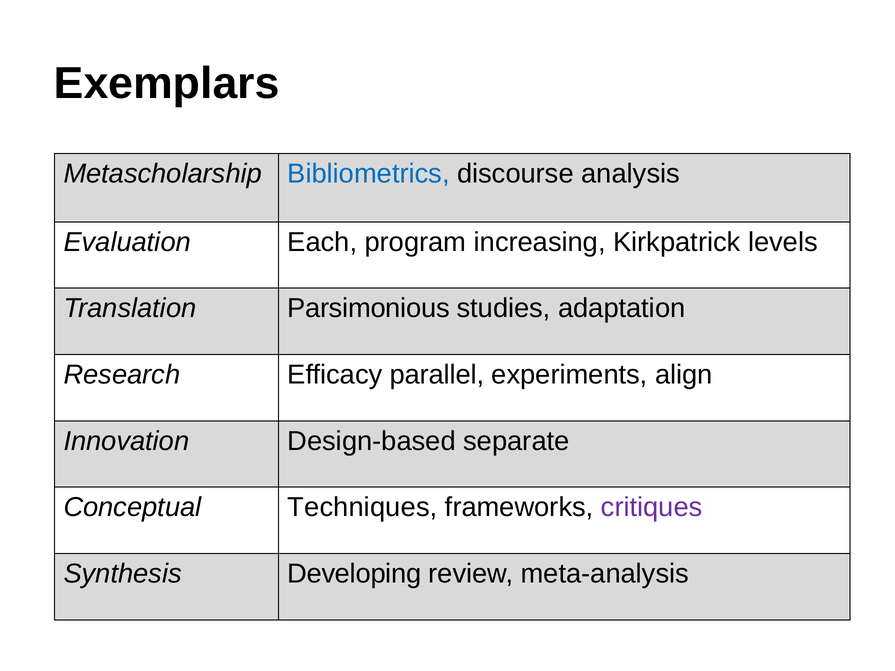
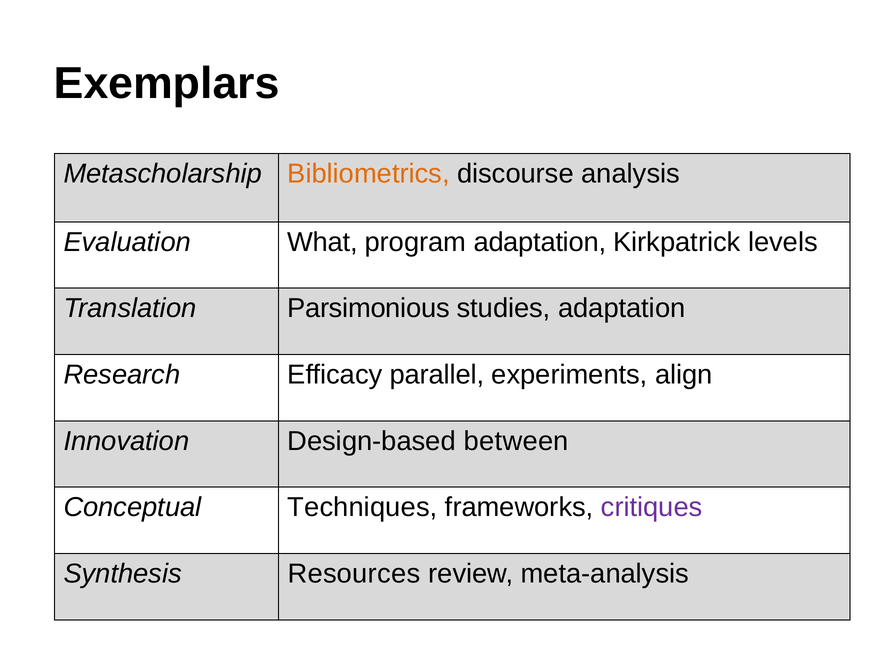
Bibliometrics colour: blue -> orange (369, 174)
Each: Each -> What (322, 242)
program increasing: increasing -> adaptation (540, 242)
separate: separate -> between (516, 441)
Developing: Developing -> Resources (354, 574)
